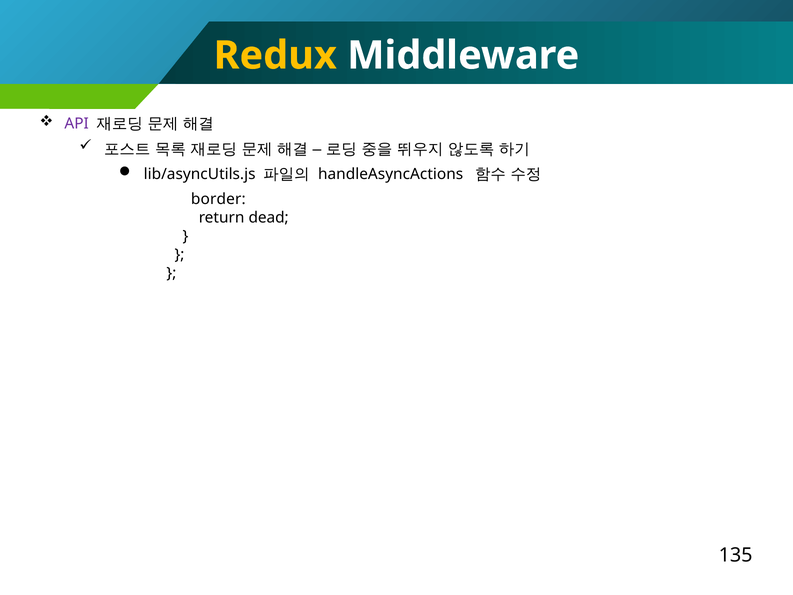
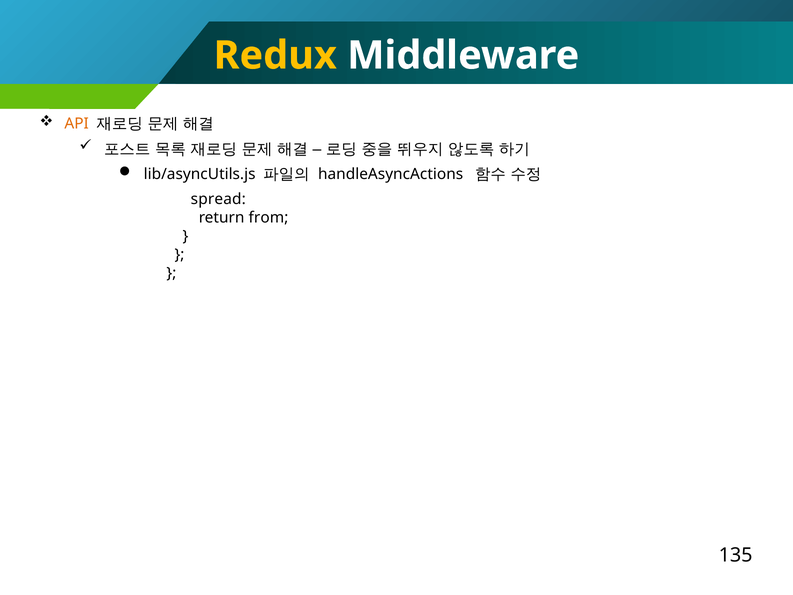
API colour: purple -> orange (77, 124)
border: border -> spread (218, 199)
dead: dead -> from (269, 218)
